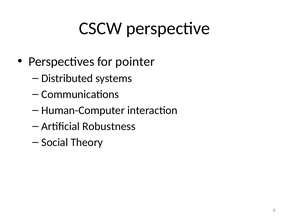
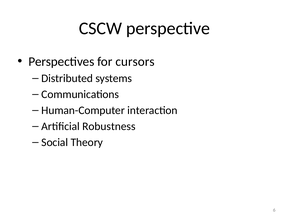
pointer: pointer -> cursors (135, 61)
